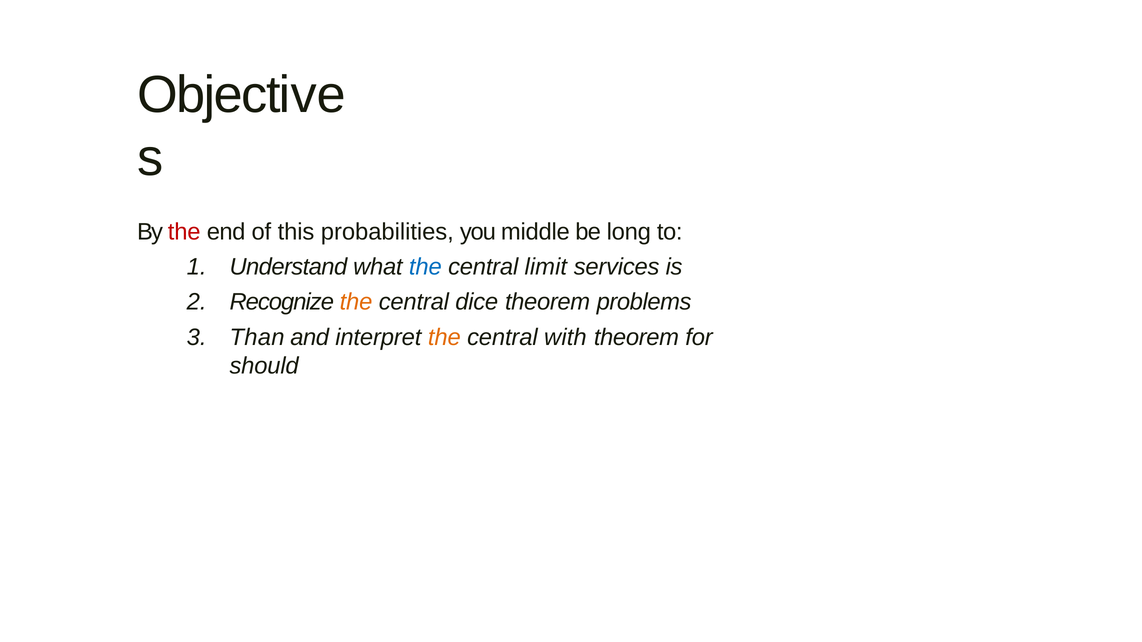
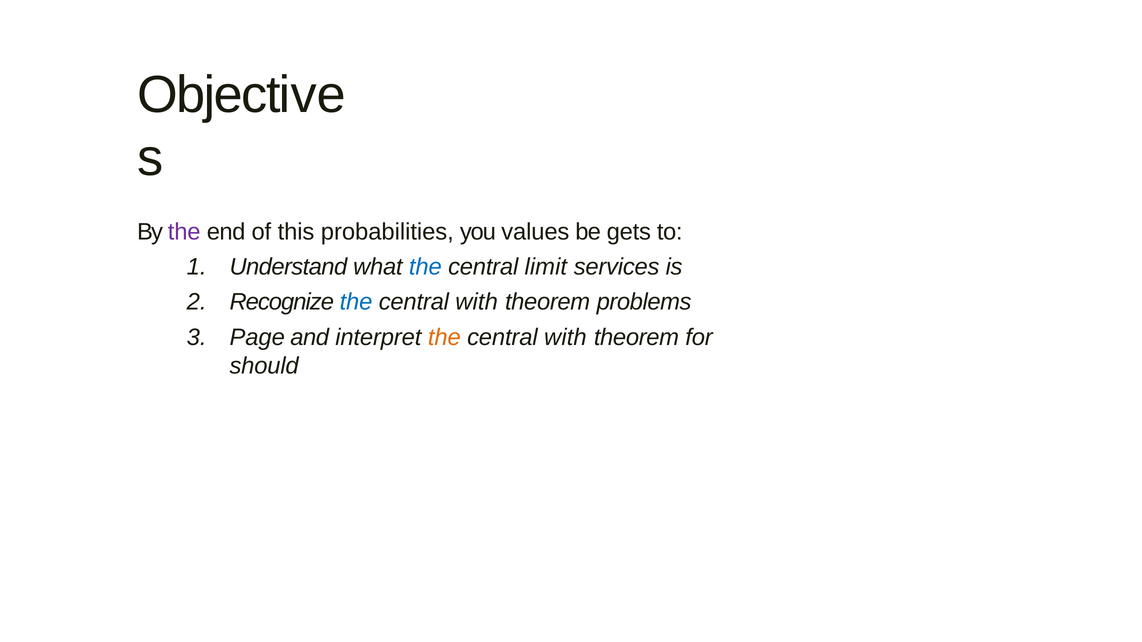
the colour: red -> purple (184, 232)
middle: middle -> values (535, 232)
long: long -> gets (629, 232)
the colour: orange -> blue (356, 302)
dice: dice -> with (477, 302)
Than: Than -> Page (257, 338)
